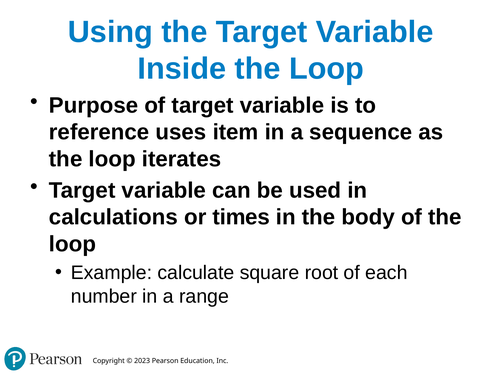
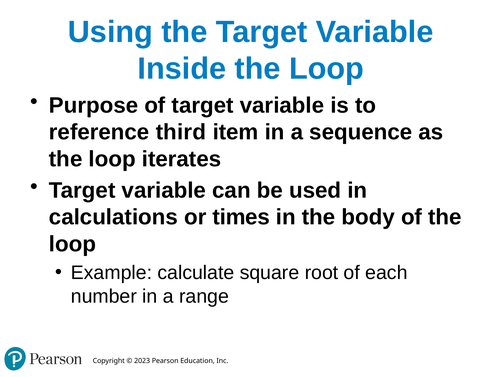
uses: uses -> third (181, 132)
